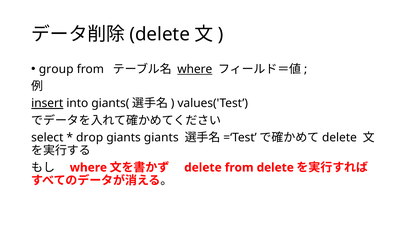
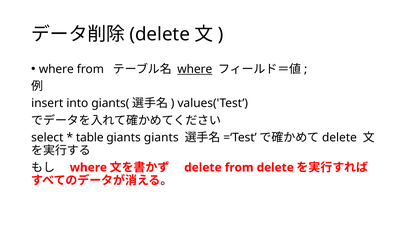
group: group -> where (56, 69)
insert underline: present -> none (47, 103)
drop: drop -> table (90, 138)
